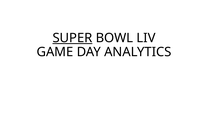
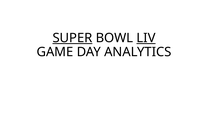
LIV underline: none -> present (146, 38)
